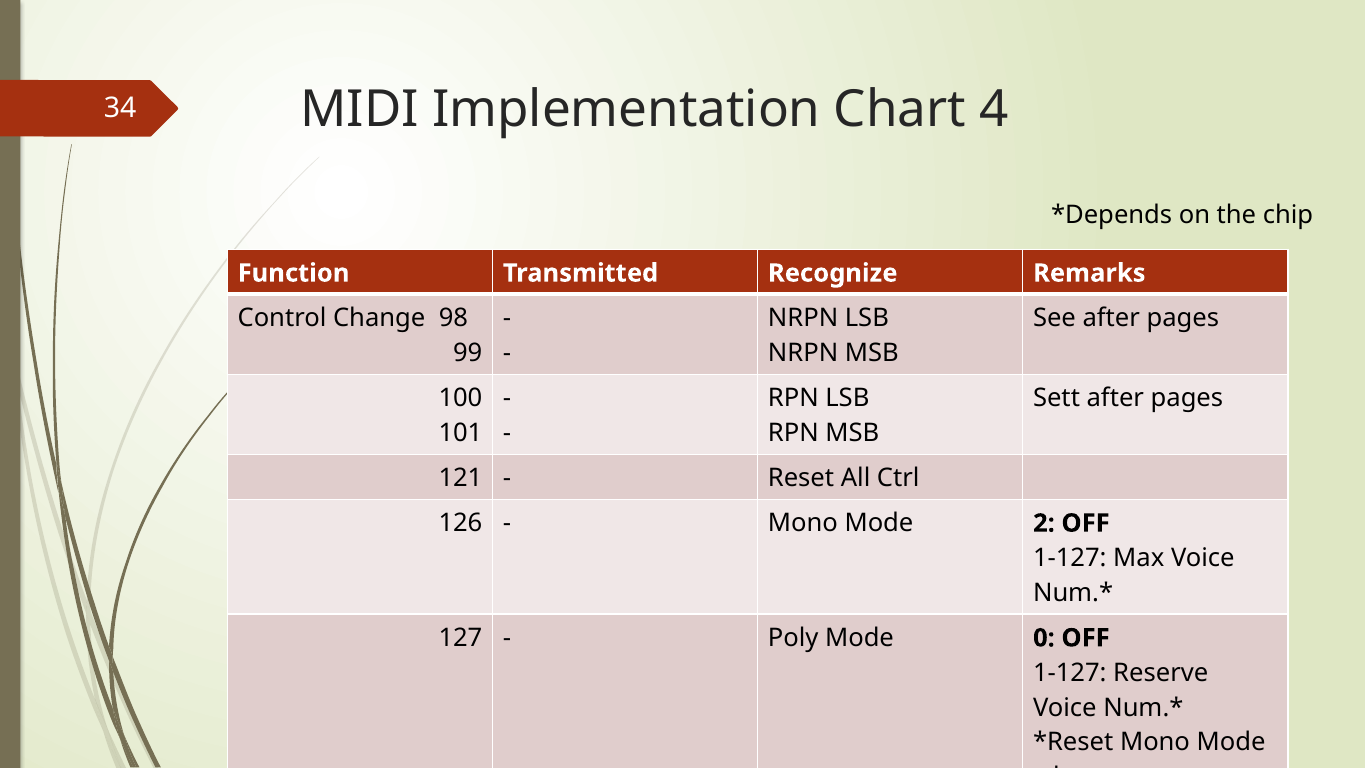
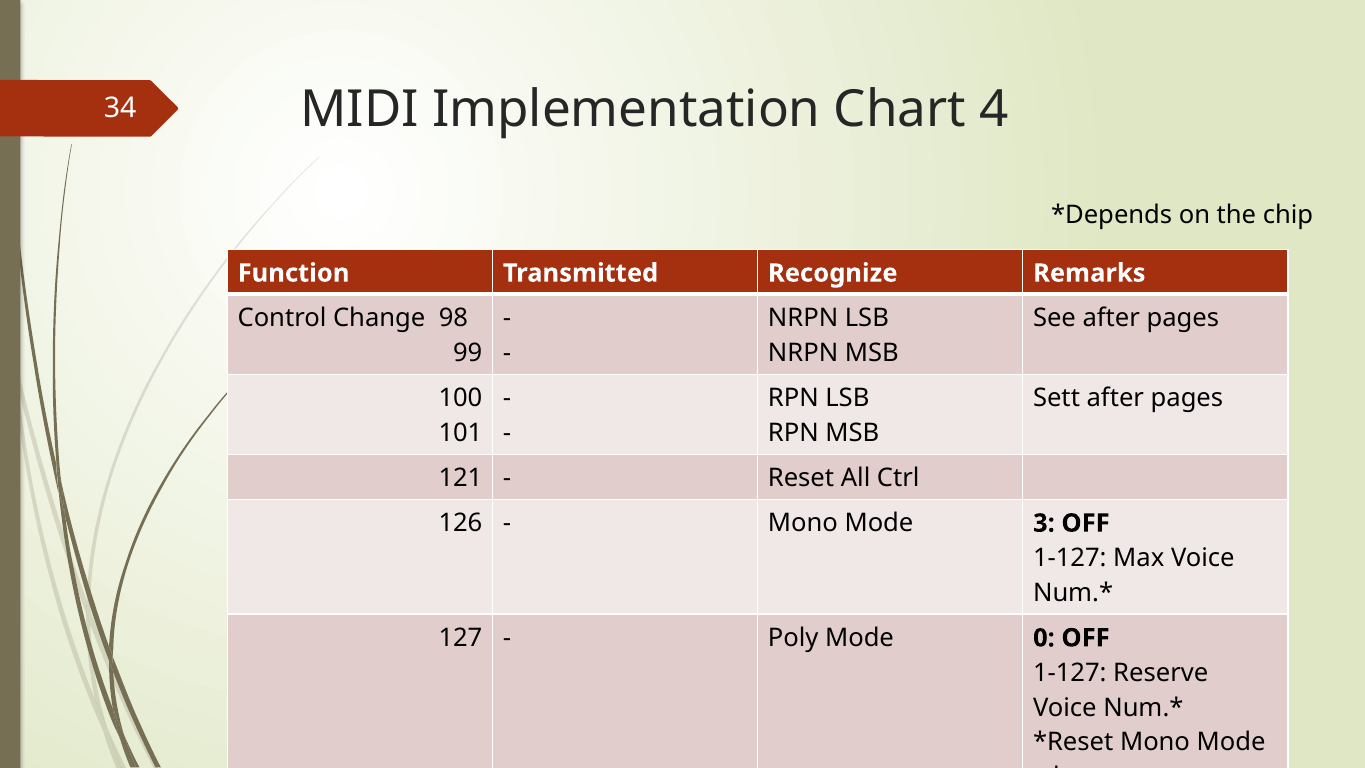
2: 2 -> 3 (1044, 523)
